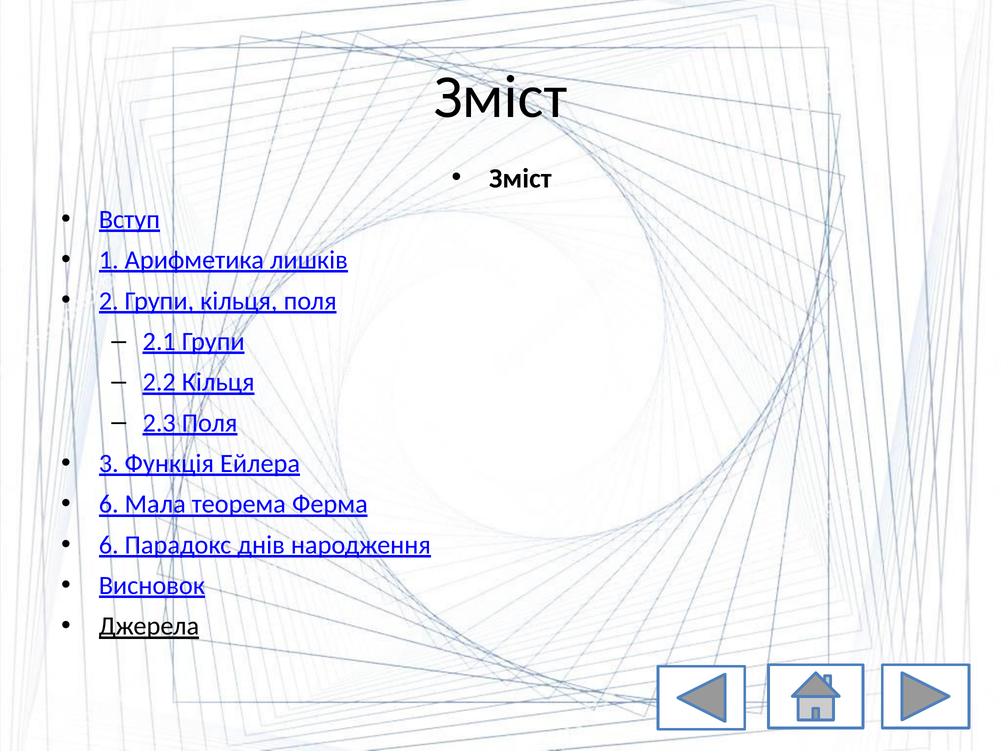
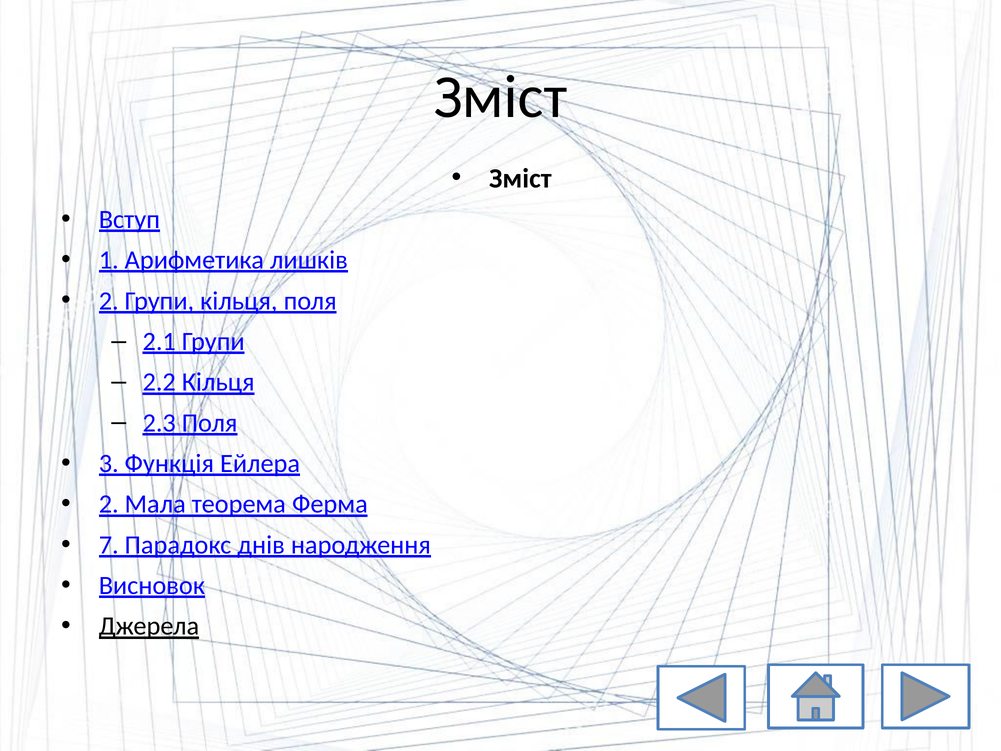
6: 6 -> 2 (109, 504)
6: 6 -> 7 (109, 545)
